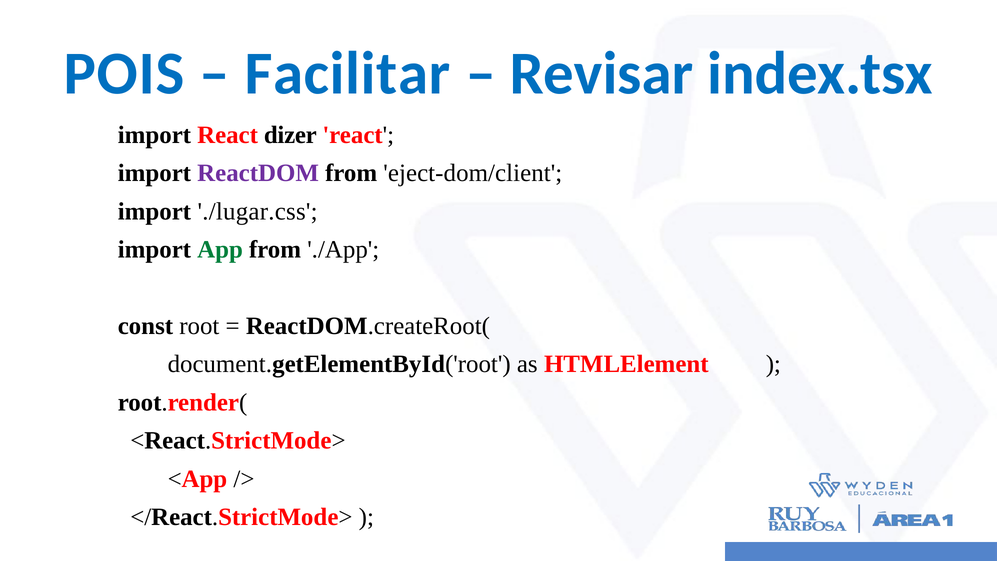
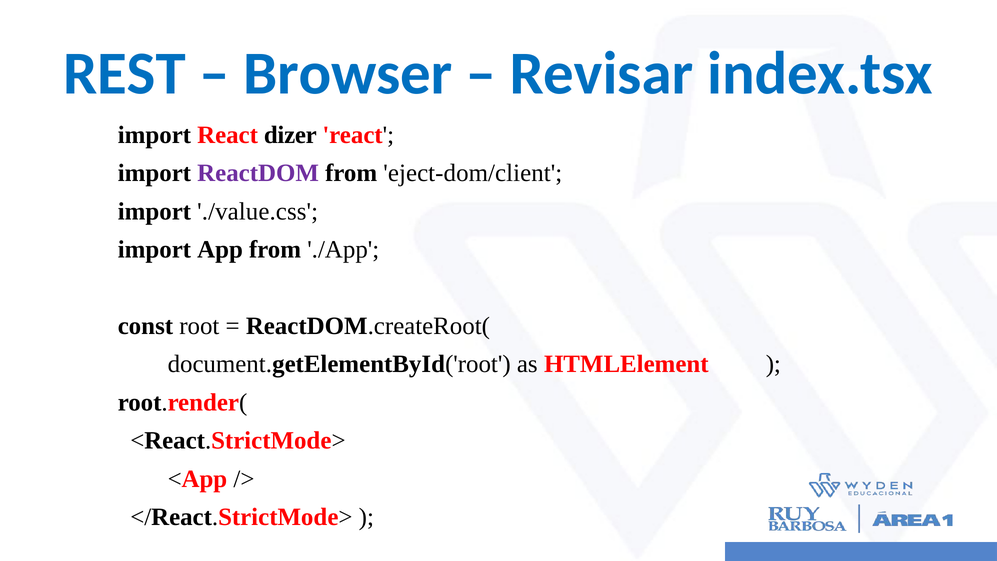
POIS: POIS -> REST (125, 73)
Facilitar: Facilitar -> Browser (348, 73)
./lugar.css: ./lugar.css -> ./value.css (258, 211)
App colour: green -> black (220, 249)
